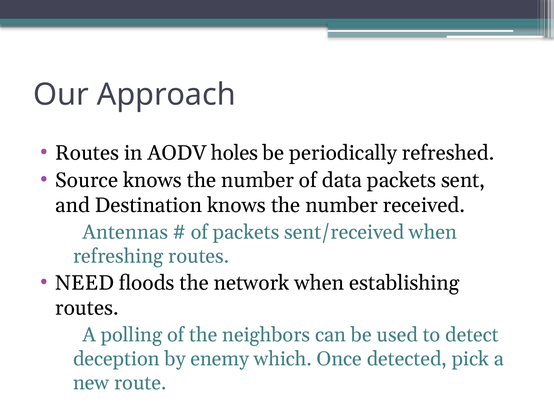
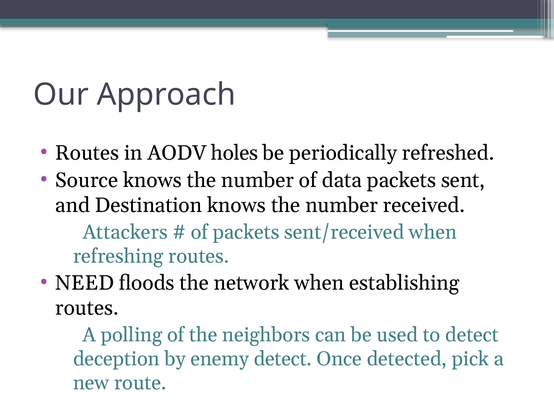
Antennas: Antennas -> Attackers (125, 232)
enemy which: which -> detect (283, 358)
